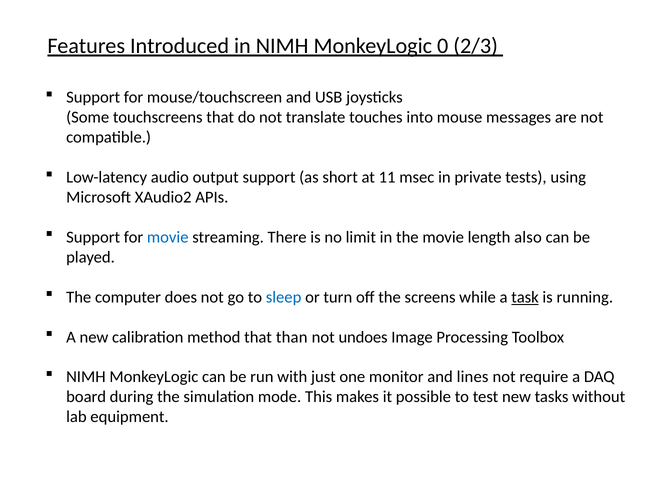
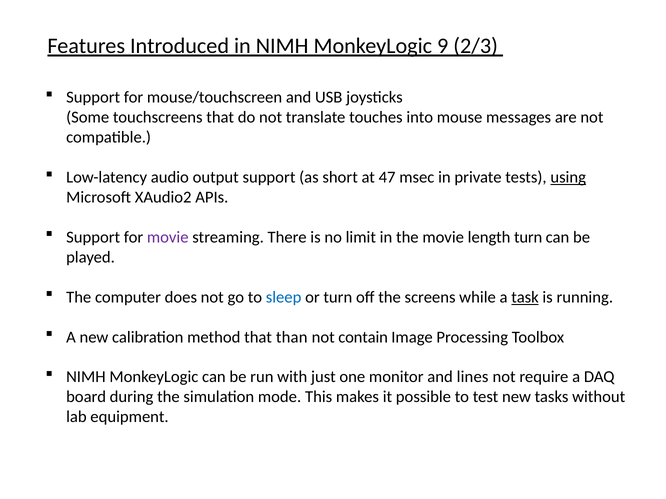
0: 0 -> 9 (443, 46)
11: 11 -> 47 (387, 178)
using underline: none -> present (568, 178)
movie colour: blue -> purple (168, 237)
length also: also -> turn (528, 237)
undoes: undoes -> contain (363, 337)
